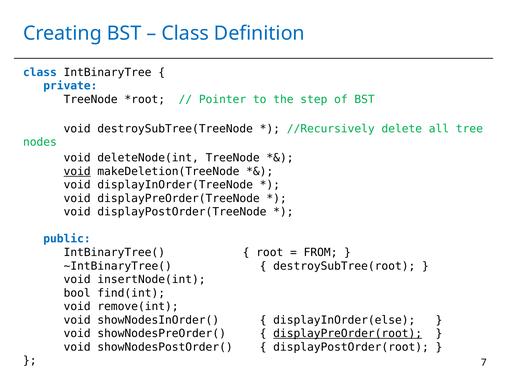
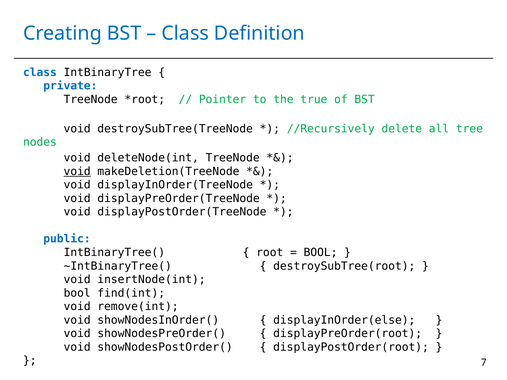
step: step -> true (314, 99)
FROM: FROM -> BOOL (321, 253)
displayPreOrder(root underline: present -> none (348, 334)
